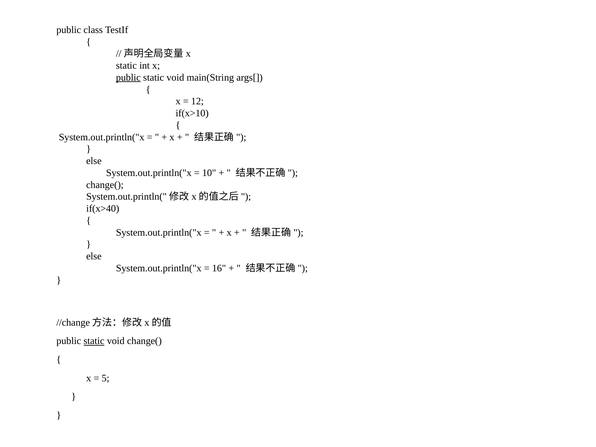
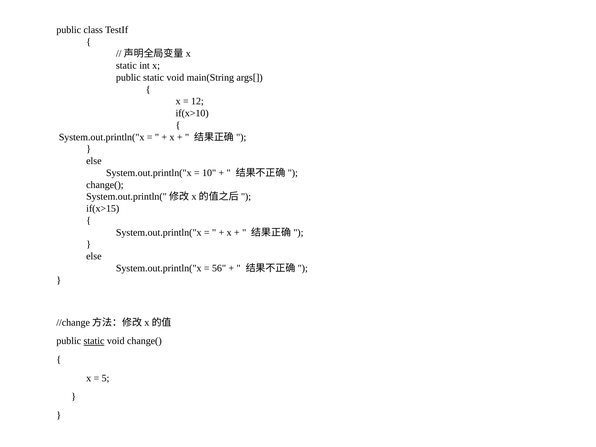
public underline: present -> none (128, 77)
if(x>40: if(x>40 -> if(x>15 (103, 209)
16: 16 -> 56 (219, 268)
